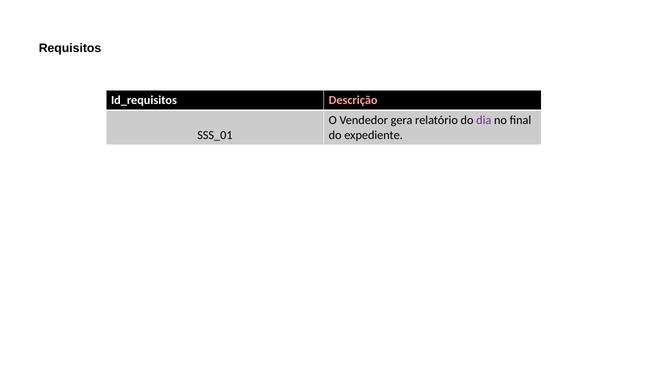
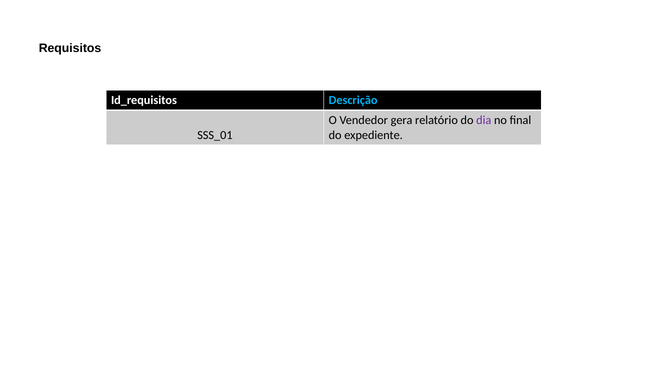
Descrição colour: pink -> light blue (353, 100)
